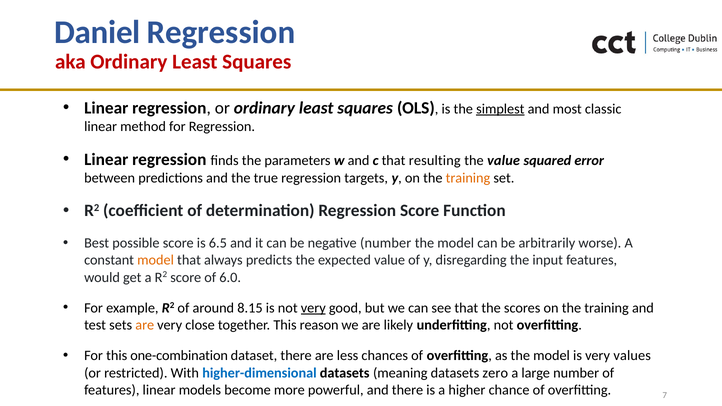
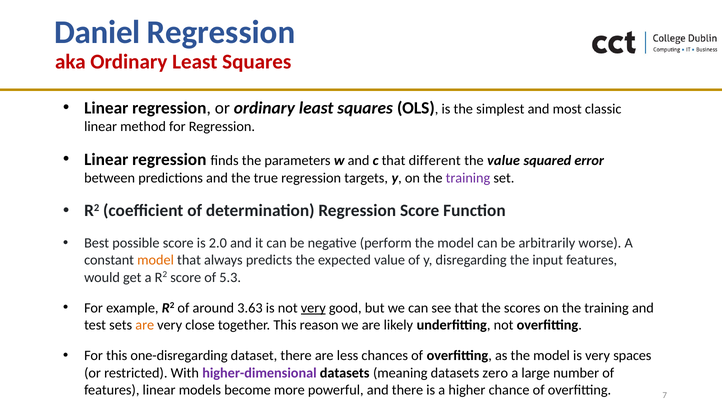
simplest underline: present -> none (500, 109)
resulting: resulting -> different (435, 160)
training colour: orange -> purple (468, 178)
6.5: 6.5 -> 2.0 (218, 243)
negative number: number -> perform (386, 243)
6.0: 6.0 -> 5.3 (230, 277)
8.15: 8.15 -> 3.63 (250, 308)
one-combination: one-combination -> one-disregarding (179, 356)
values: values -> spaces (632, 356)
higher-dimensional colour: blue -> purple (259, 373)
